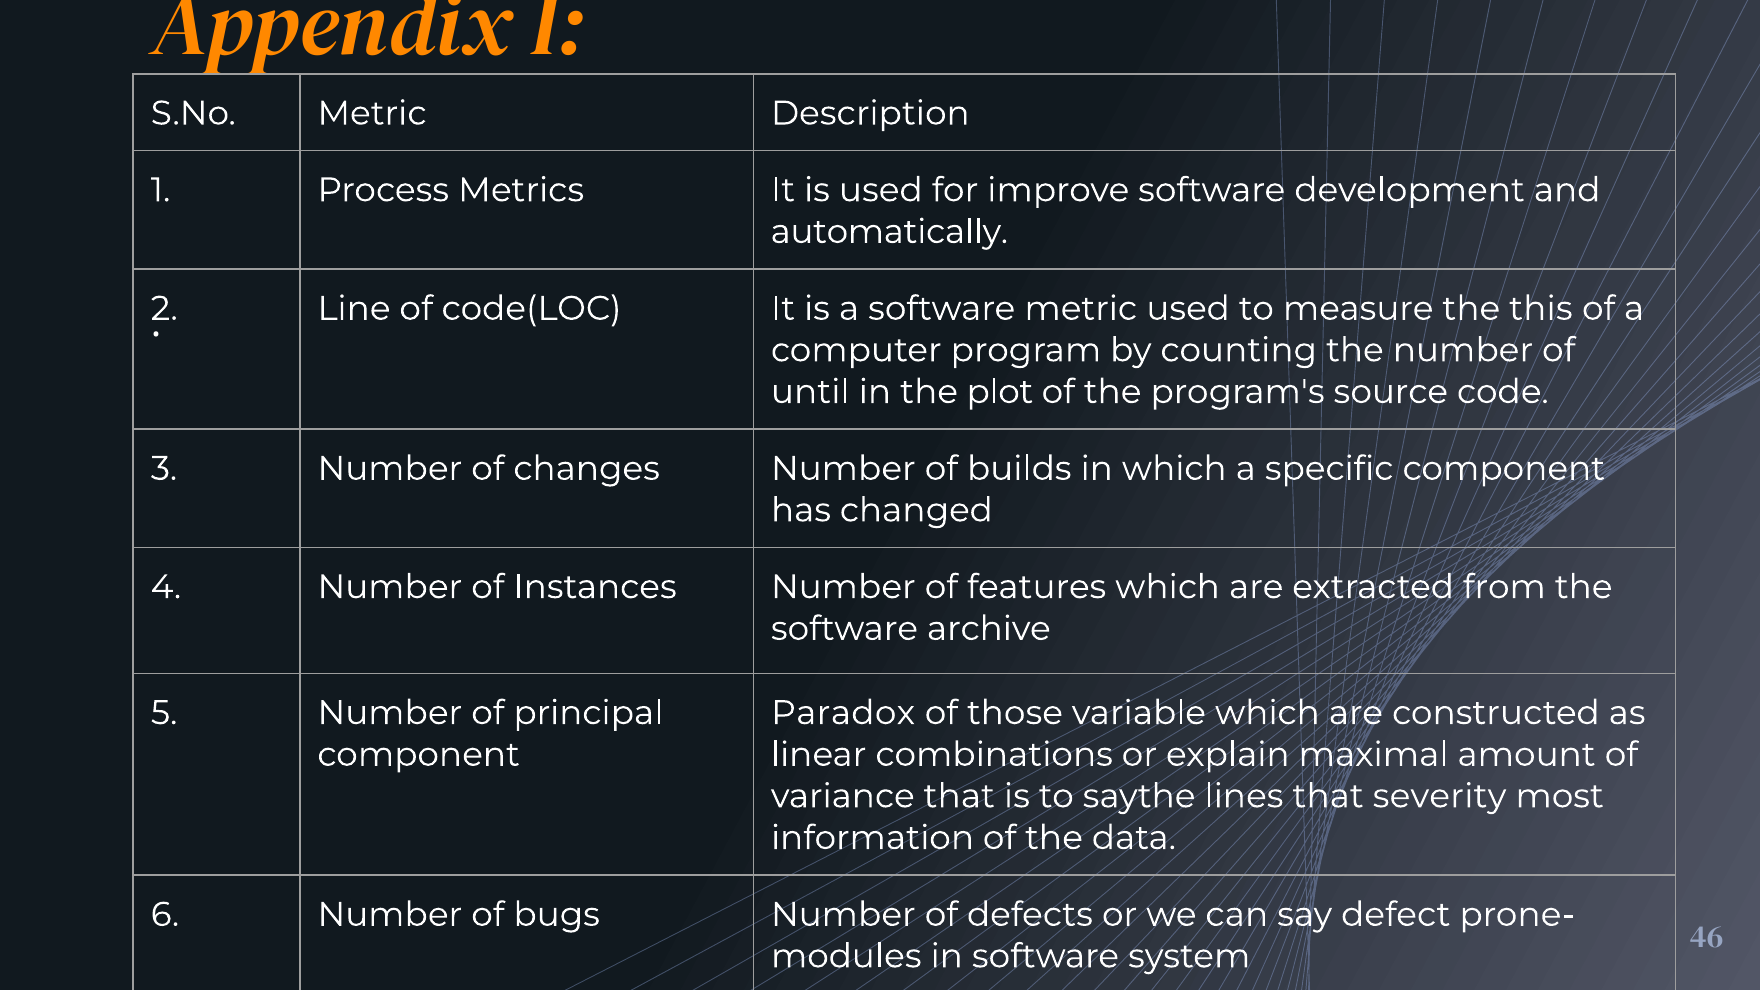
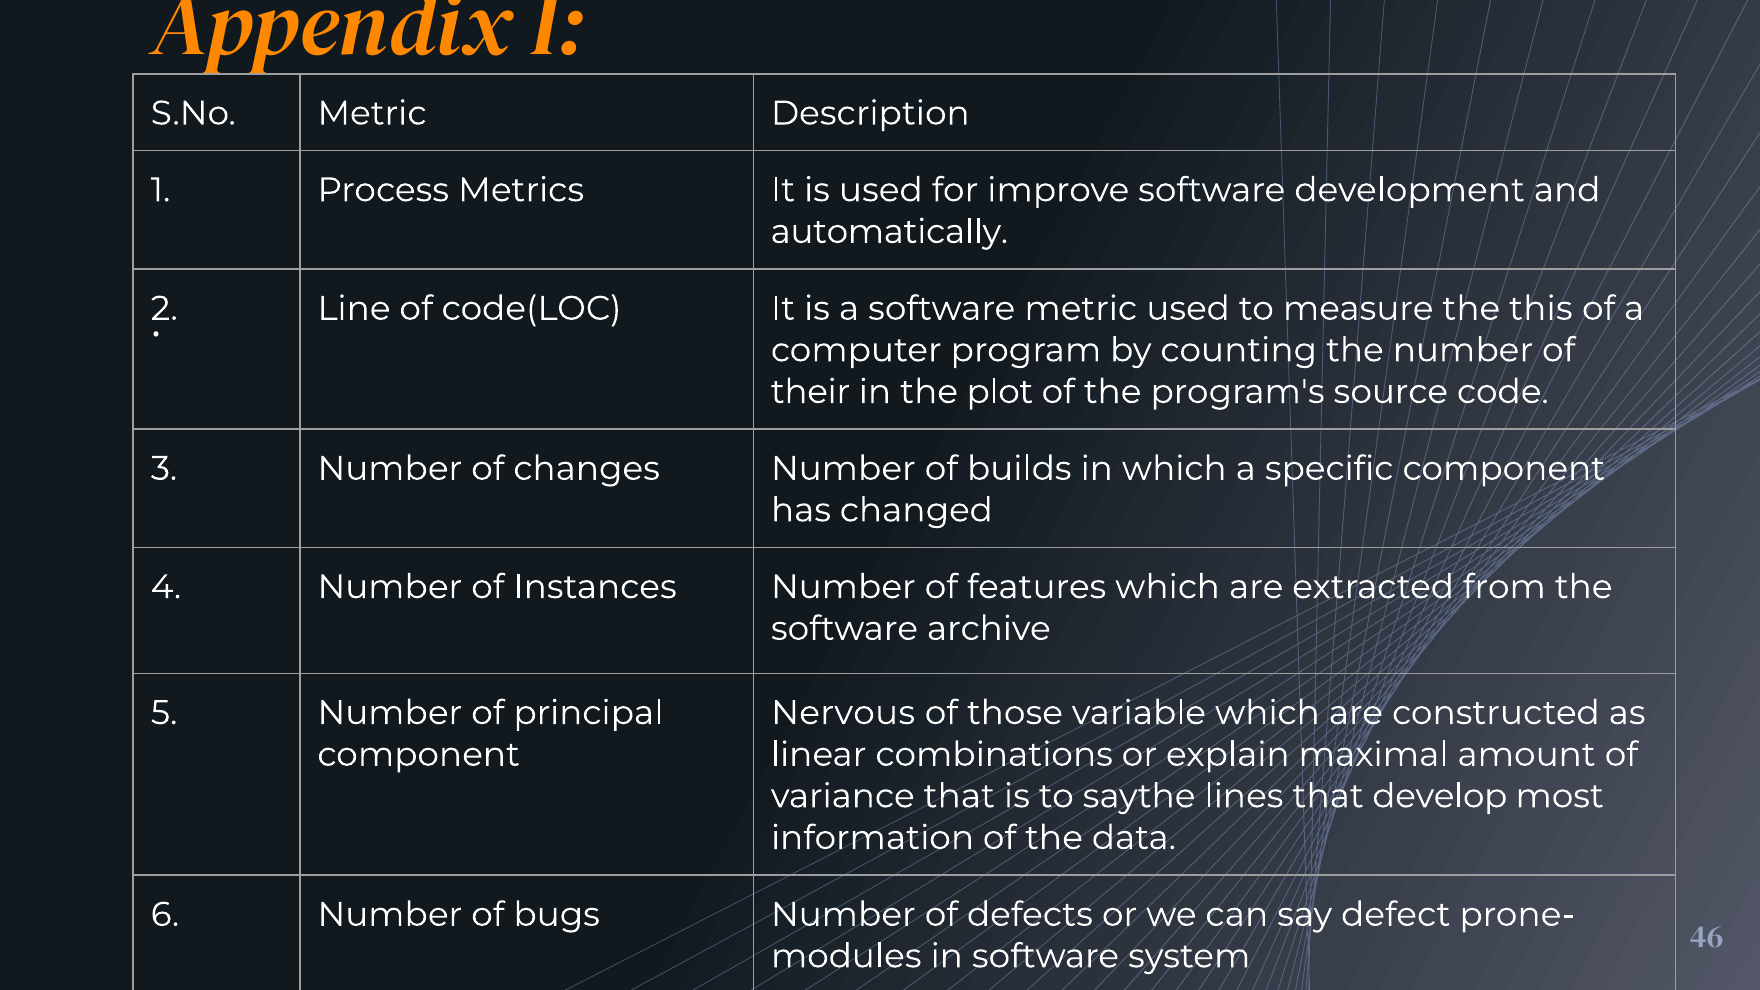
until: until -> their (811, 392)
Paradox: Paradox -> Nervous (843, 713)
severity: severity -> develop (1440, 796)
